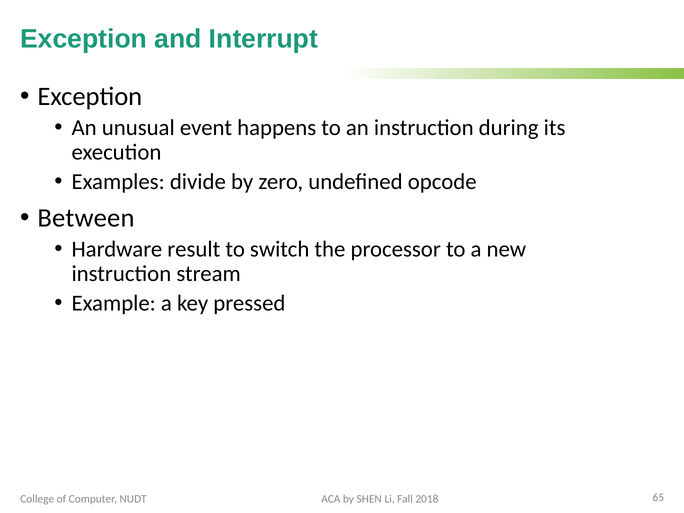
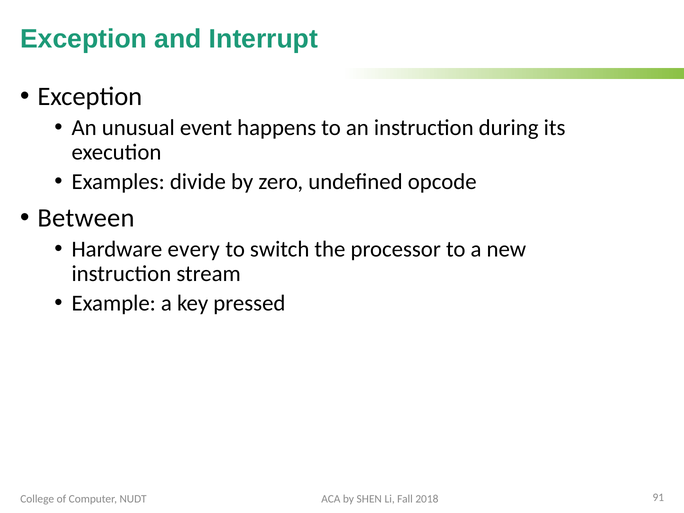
result: result -> every (194, 249)
65: 65 -> 91 (658, 497)
